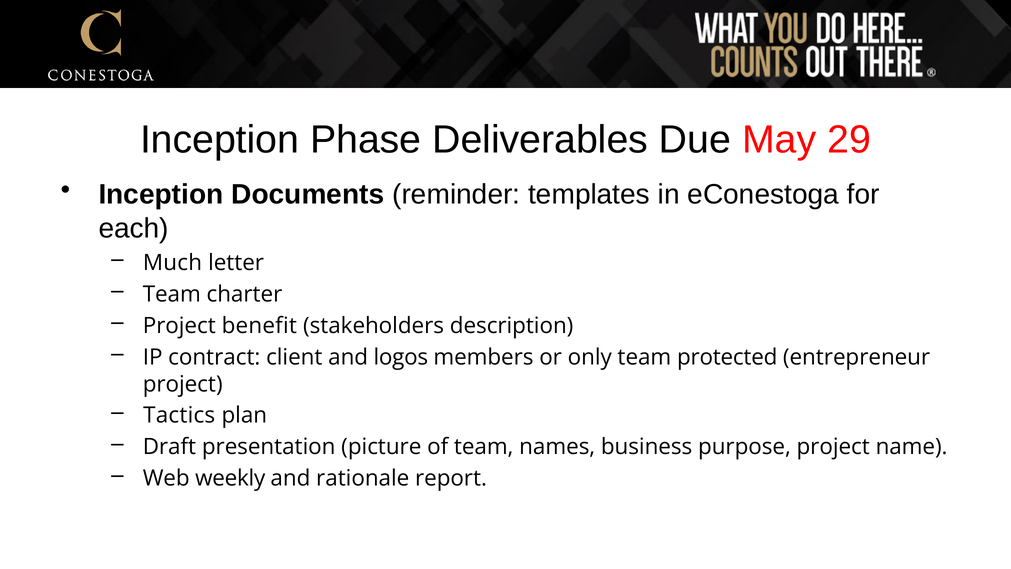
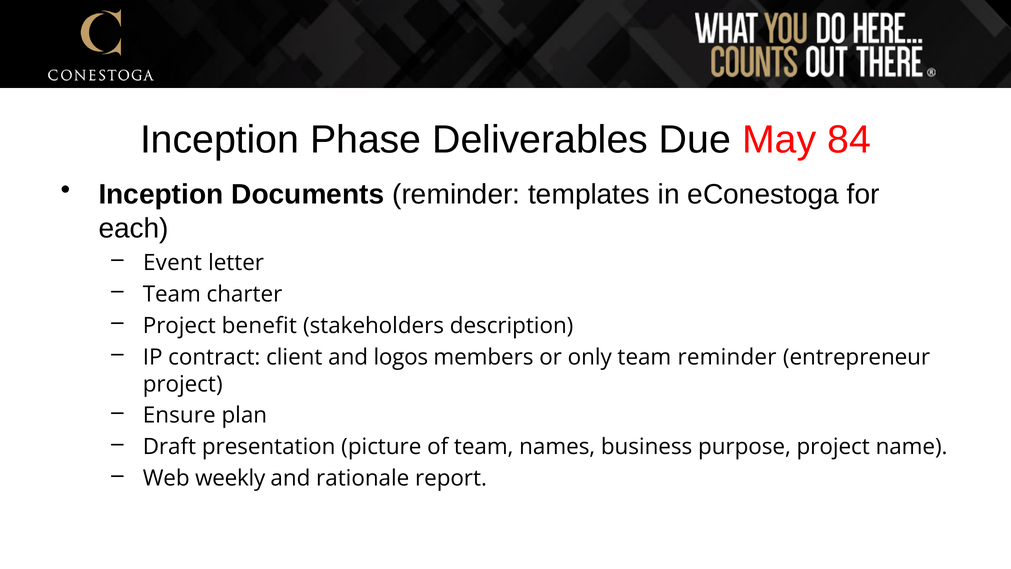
29: 29 -> 84 (849, 140)
Much: Much -> Event (173, 263)
team protected: protected -> reminder (727, 357)
Tactics: Tactics -> Ensure (179, 415)
